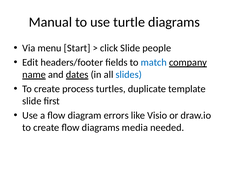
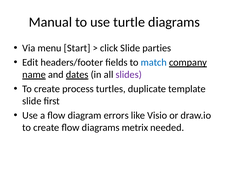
people: people -> parties (157, 48)
slides colour: blue -> purple (129, 75)
media: media -> metrix (135, 127)
